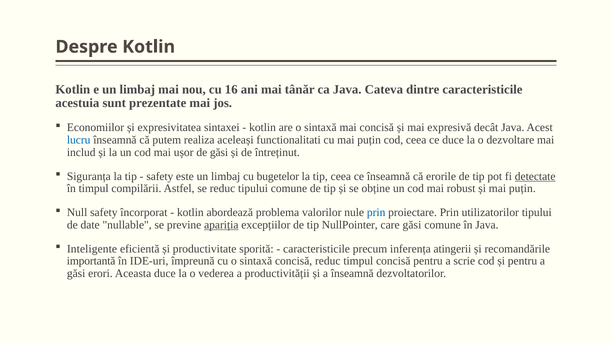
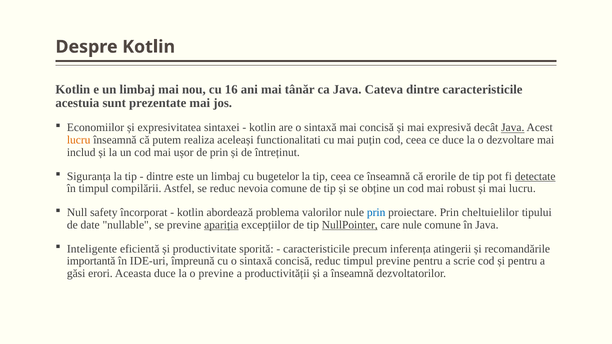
Java underline: none -> present (513, 128)
lucru colour: blue -> orange (79, 140)
de găsi: găsi -> prin (219, 153)
safety: safety -> dintre (160, 176)
reduc tipului: tipului -> nevoia (253, 189)
și mai puțin: puțin -> lucru (522, 189)
utilizatorilor: utilizatorilor -> cheltuielilor (490, 213)
NullPointer underline: none -> present (350, 225)
care găsi: găsi -> nule (412, 225)
timpul concisă: concisă -> previne (393, 261)
o vederea: vederea -> previne (216, 274)
